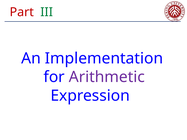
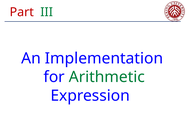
Arithmetic colour: purple -> green (107, 77)
